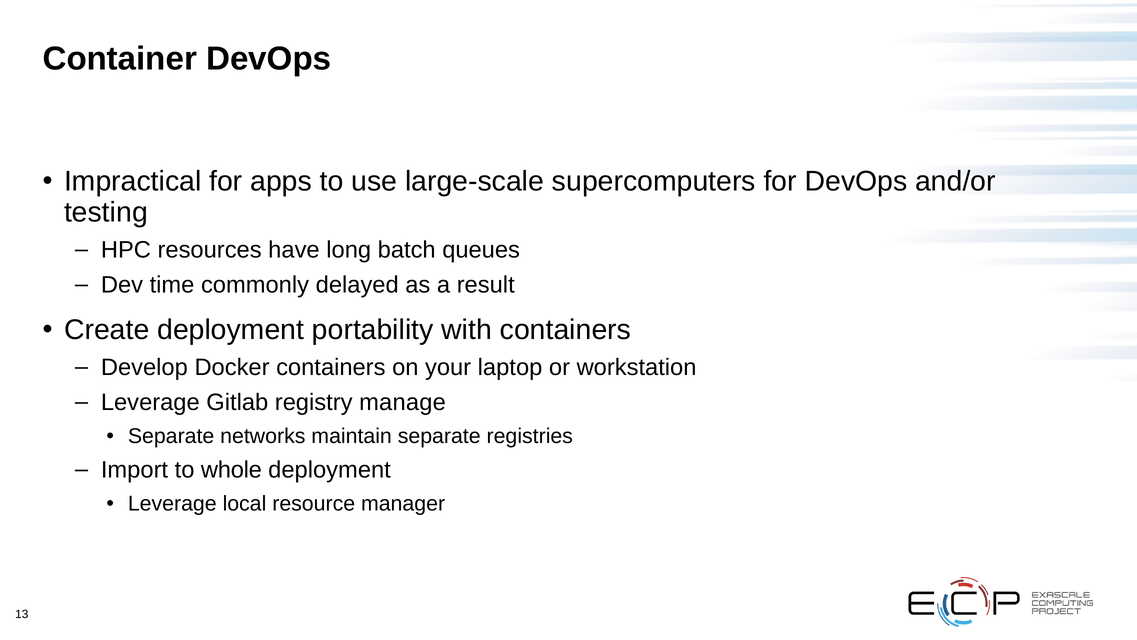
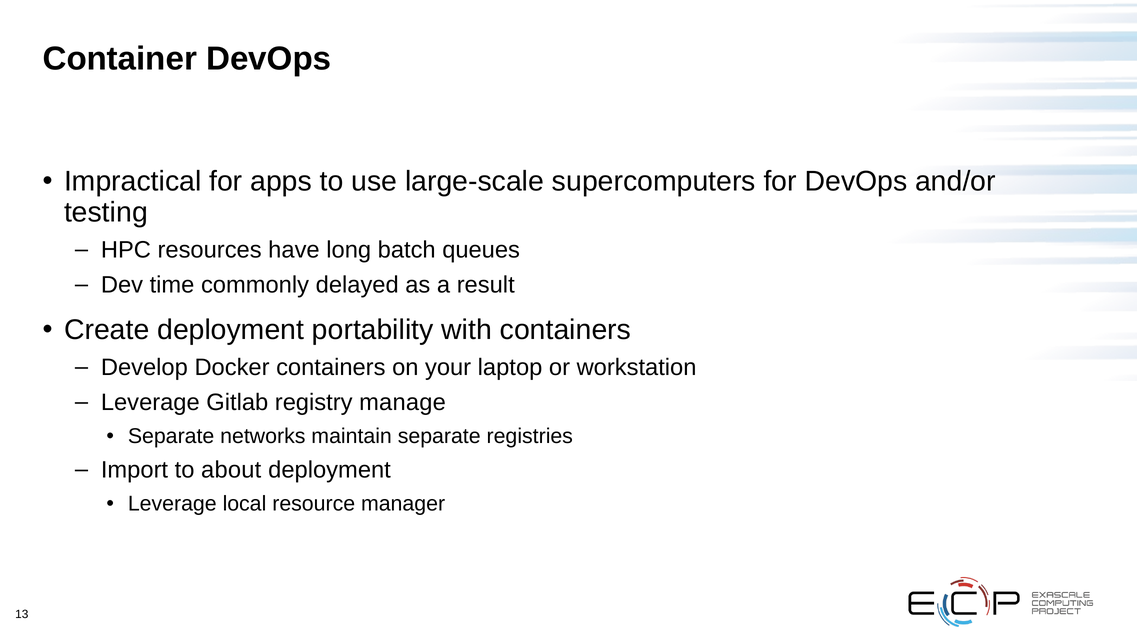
whole: whole -> about (231, 470)
